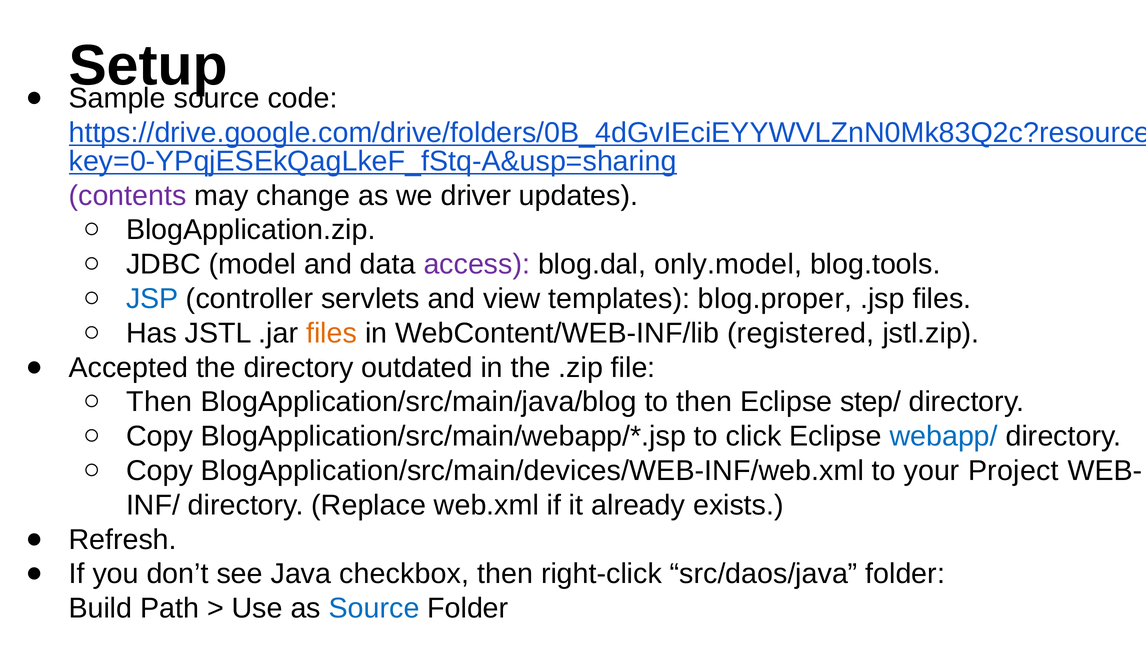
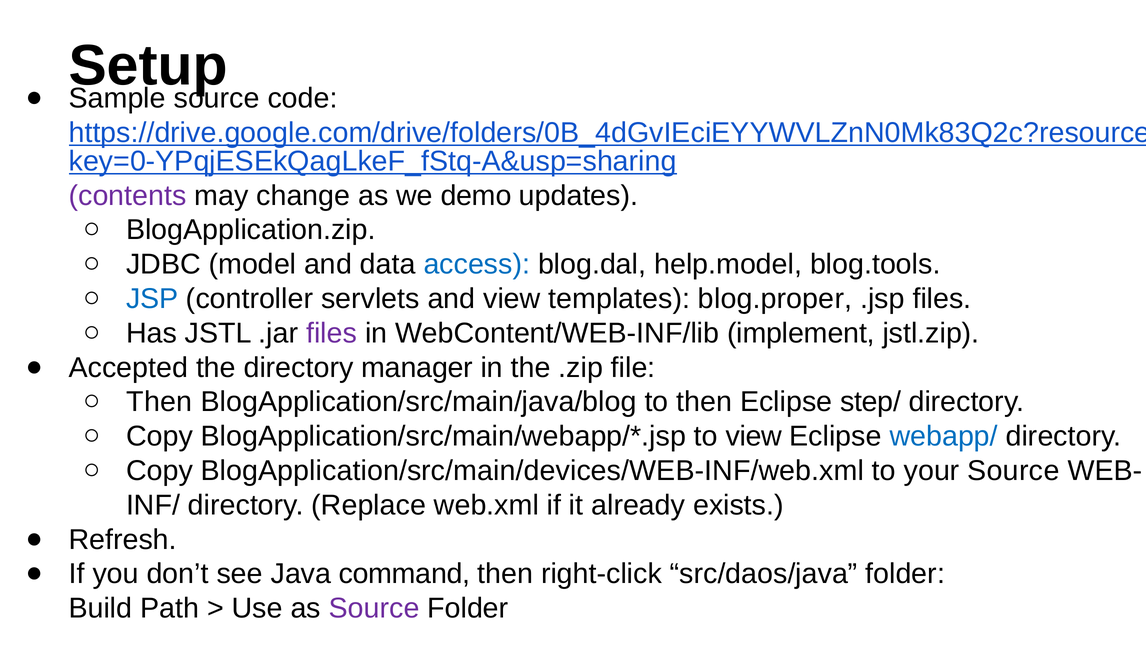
driver: driver -> demo (476, 196)
access colour: purple -> blue (477, 264)
only.model: only.model -> help.model (728, 264)
files colour: orange -> purple (332, 333)
registered: registered -> implement (801, 333)
outdated: outdated -> manager (417, 367)
to click: click -> view (754, 436)
your Project: Project -> Source (1013, 471)
checkbox: checkbox -> command (404, 574)
Source colour: blue -> purple (374, 608)
